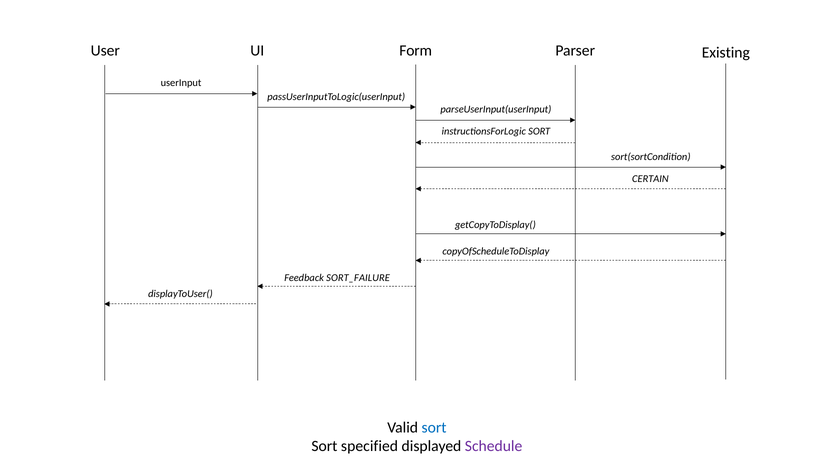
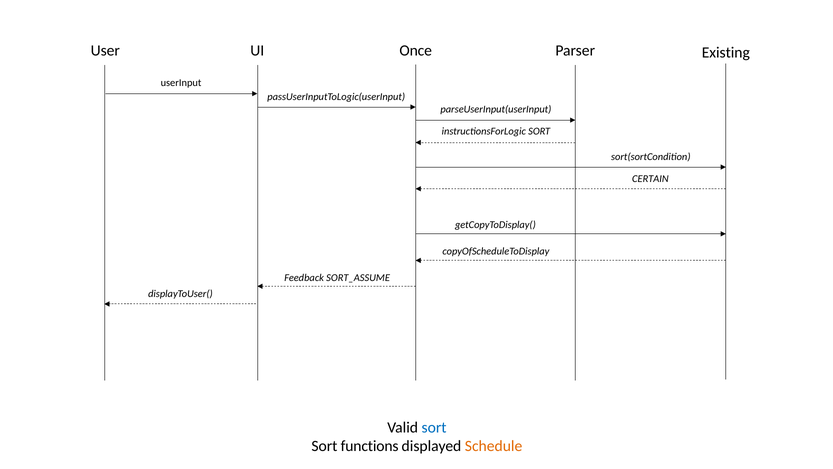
Form: Form -> Once (416, 51)
SORT_FAILURE: SORT_FAILURE -> SORT_ASSUME (358, 277)
specified: specified -> functions (370, 446)
Schedule colour: purple -> orange (494, 446)
